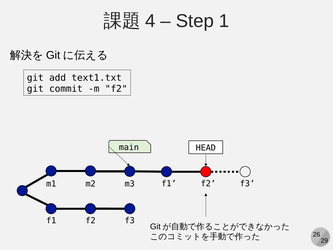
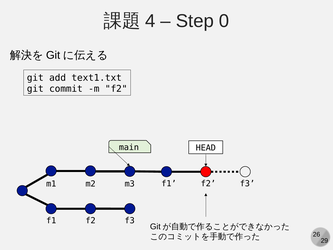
1: 1 -> 0 (224, 21)
